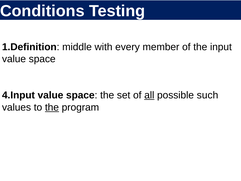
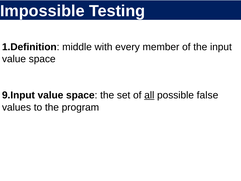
Conditions: Conditions -> Impossible (42, 11)
4.Input: 4.Input -> 9.Input (18, 95)
such: such -> false (208, 95)
the underline: present -> none (52, 107)
